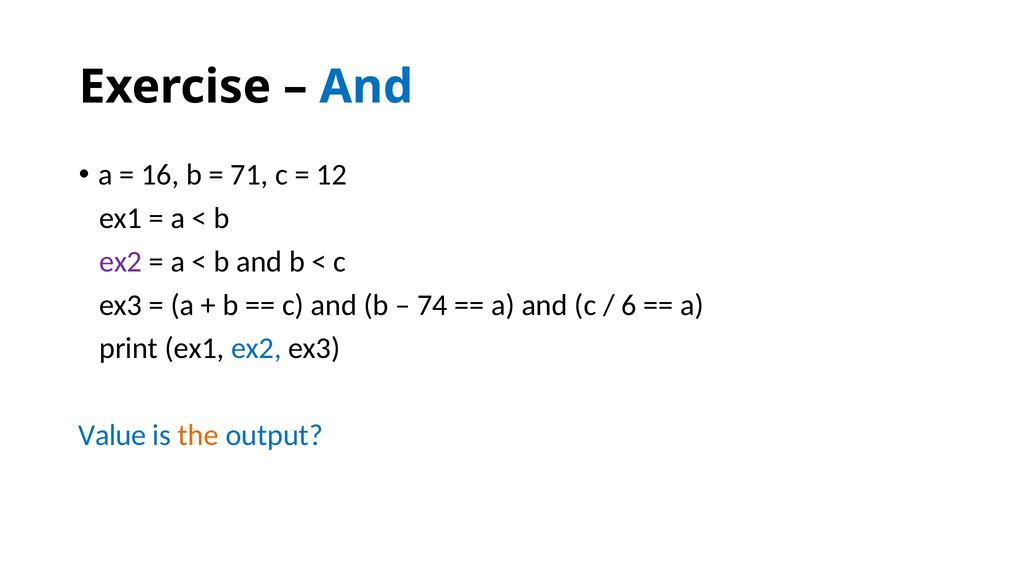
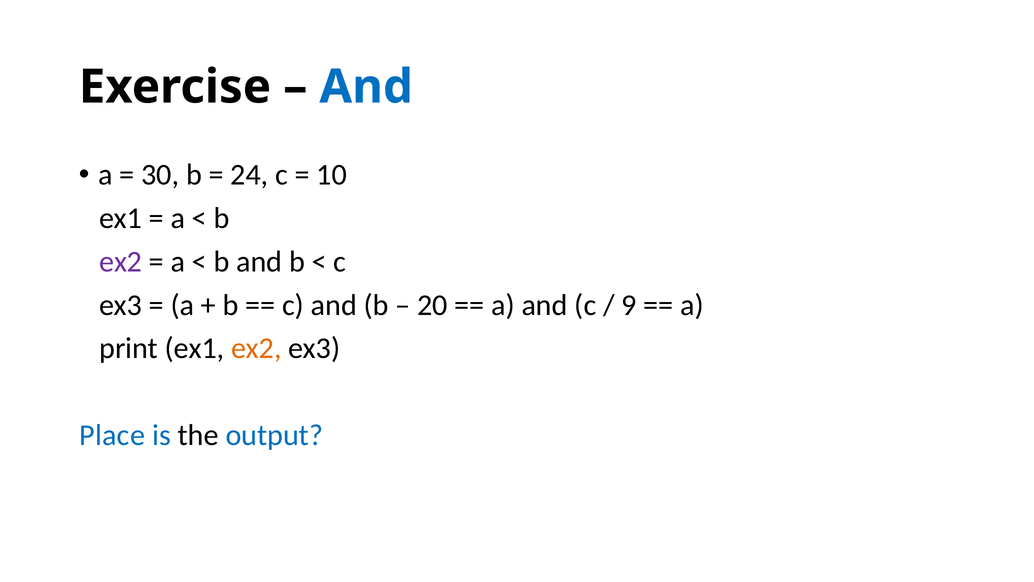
16: 16 -> 30 (160, 175)
71: 71 -> 24 (249, 175)
12: 12 -> 10 (332, 175)
74: 74 -> 20 (432, 305)
6: 6 -> 9 (629, 305)
ex2 colour: blue -> orange (256, 348)
Value: Value -> Place (112, 435)
the colour: orange -> black (198, 435)
